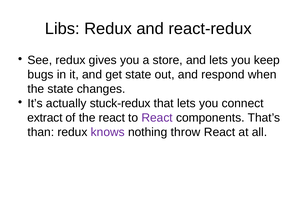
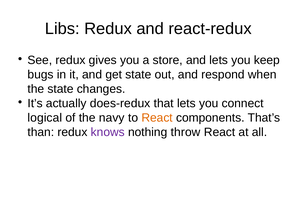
stuck-redux: stuck-redux -> does-redux (120, 103)
extract: extract -> logical (45, 118)
the react: react -> navy (112, 118)
React colour: purple -> orange (157, 118)
